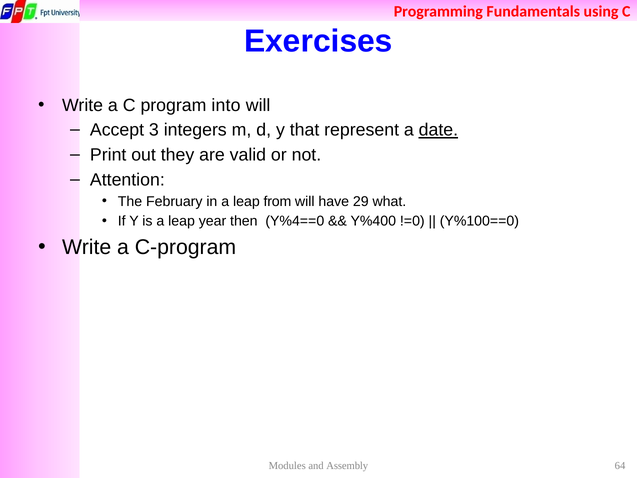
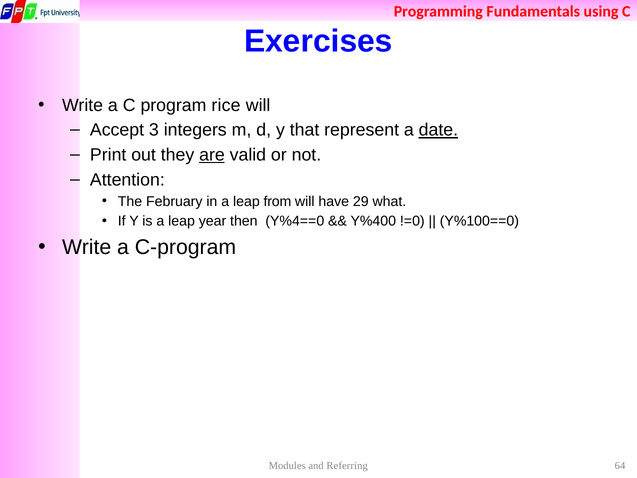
into: into -> rice (226, 105)
are underline: none -> present (212, 155)
Assembly: Assembly -> Referring (347, 466)
